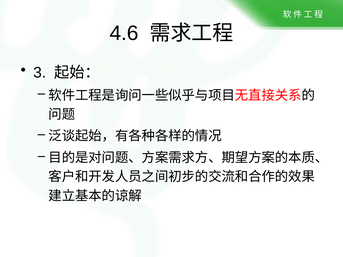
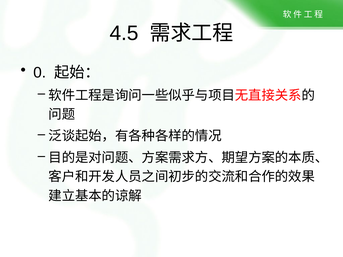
4.6: 4.6 -> 4.5 (124, 33)
3: 3 -> 0 (40, 73)
